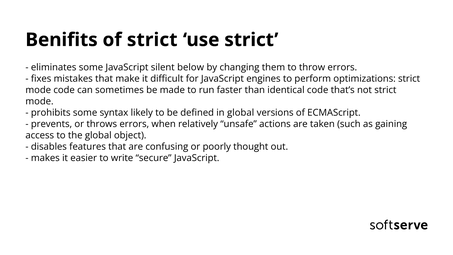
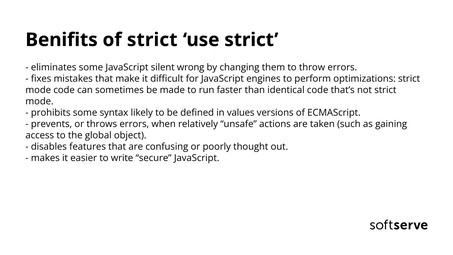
below: below -> wrong (191, 67)
in global: global -> values (241, 113)
